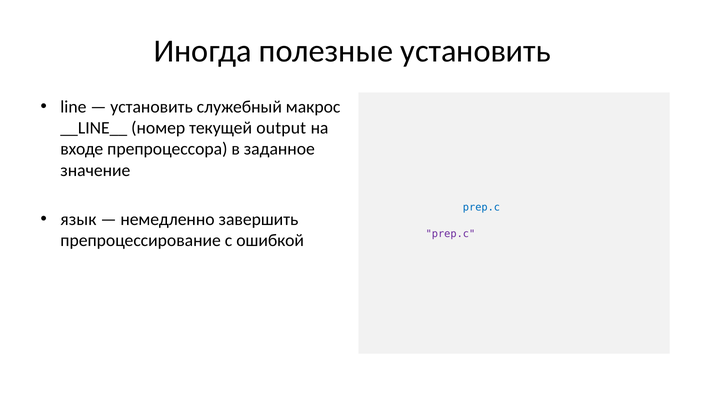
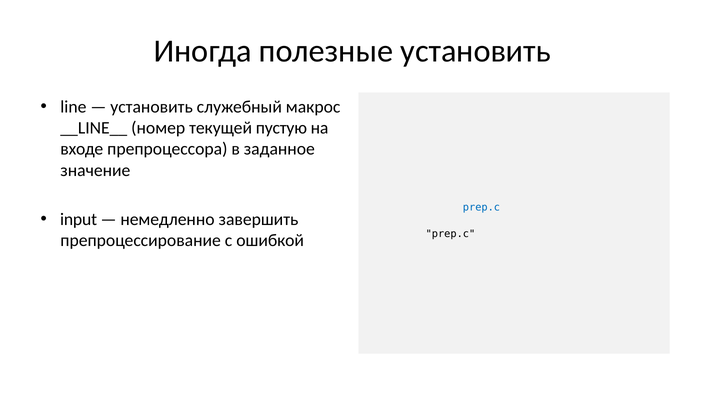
output: output -> пустую (281, 128)
язык: язык -> input (79, 220)
prep.c colour: purple -> black (450, 234)
